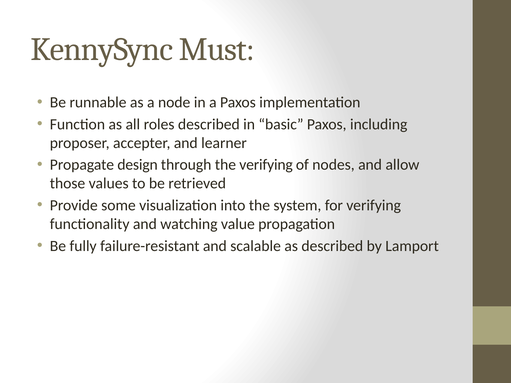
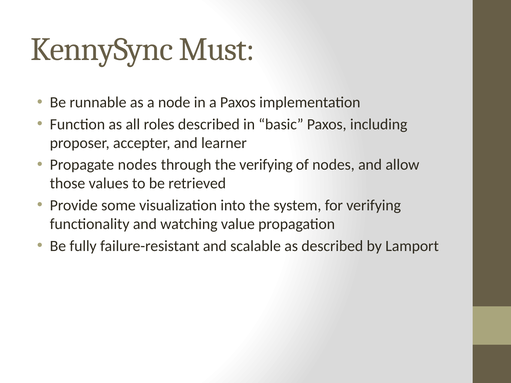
Propagate design: design -> nodes (137, 165)
